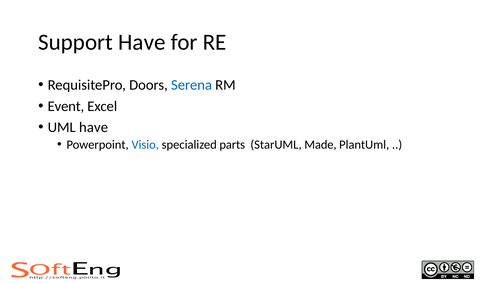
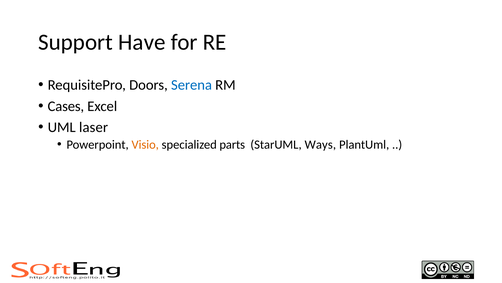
Event: Event -> Cases (66, 106)
UML have: have -> laser (94, 127)
Visio colour: blue -> orange (145, 144)
Made: Made -> Ways (320, 144)
